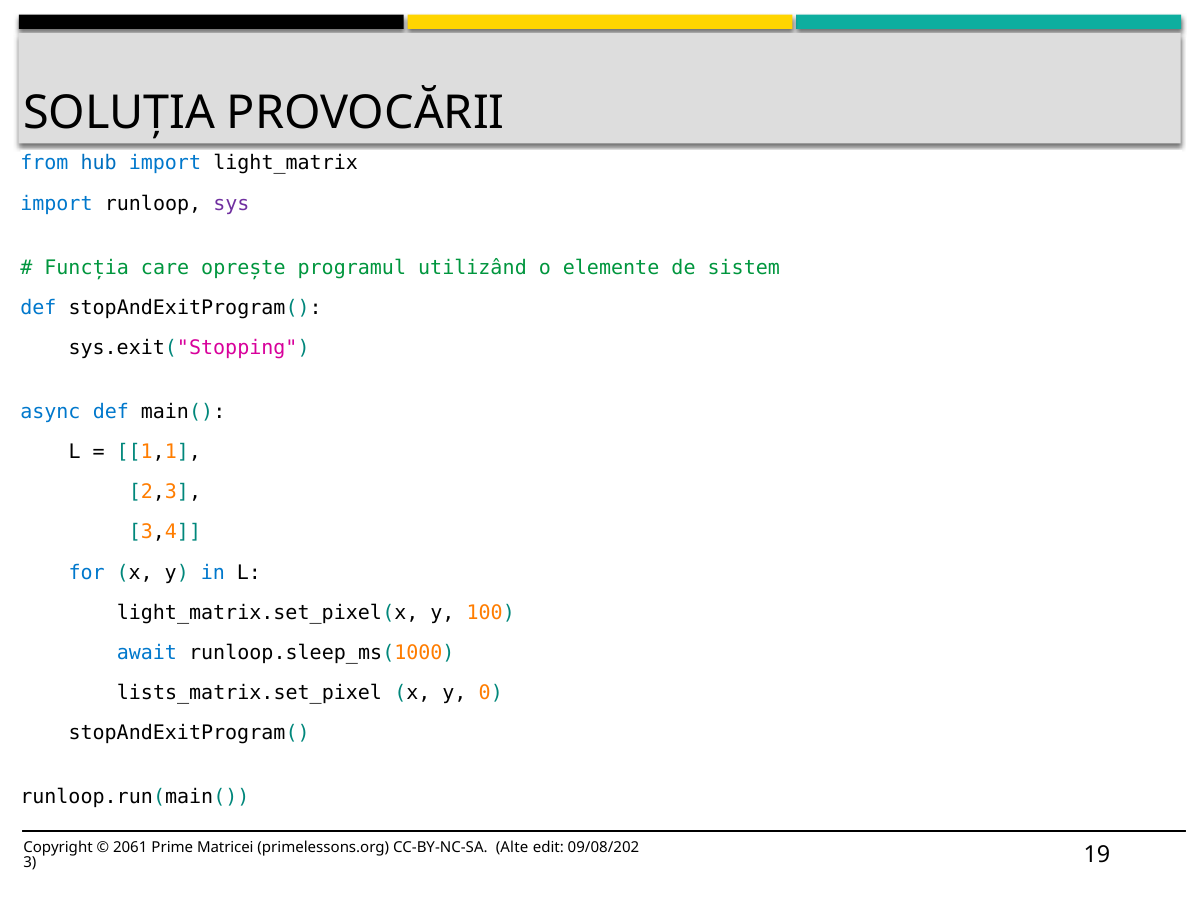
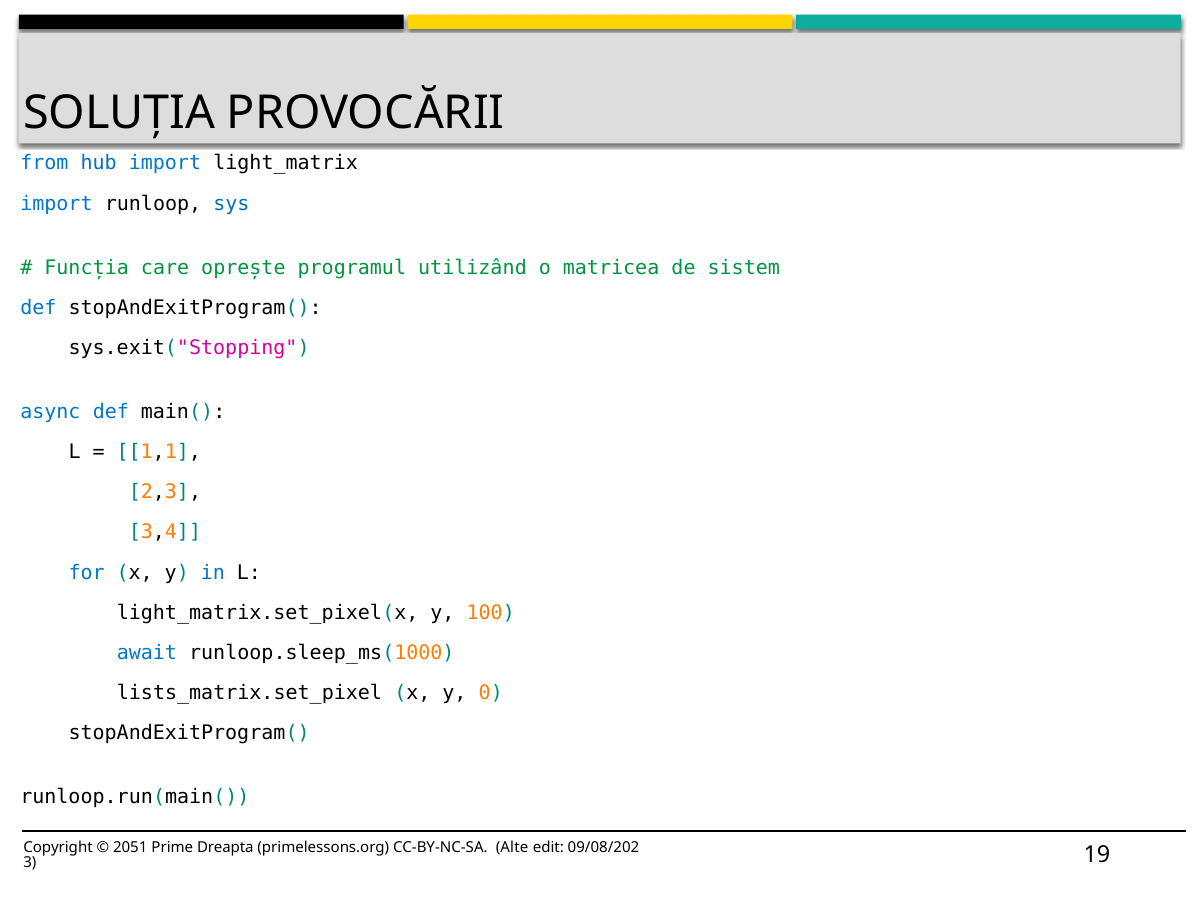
sys colour: purple -> blue (231, 204)
elemente: elemente -> matricea (611, 268)
2061: 2061 -> 2051 (130, 848)
Matricei: Matricei -> Dreapta (225, 848)
